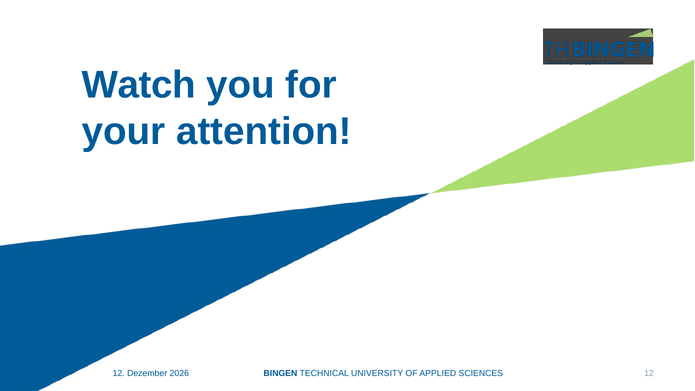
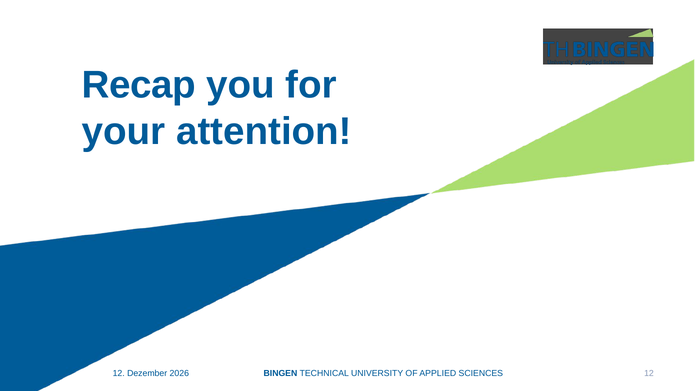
Watch: Watch -> Recap (139, 85)
